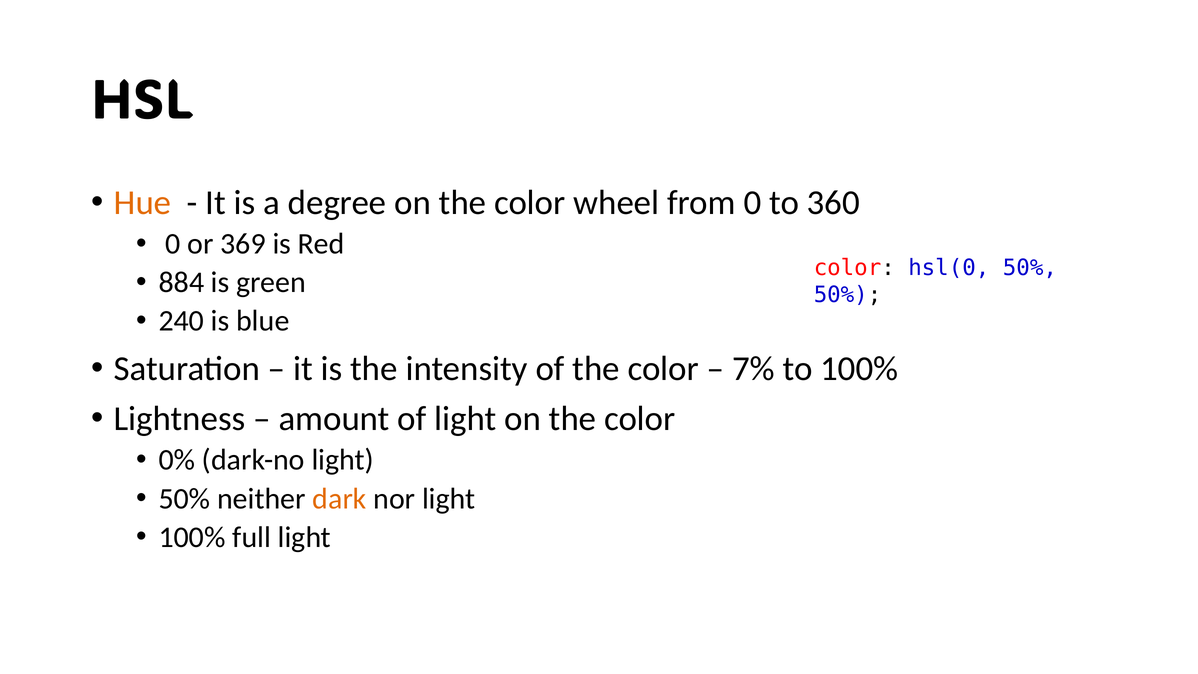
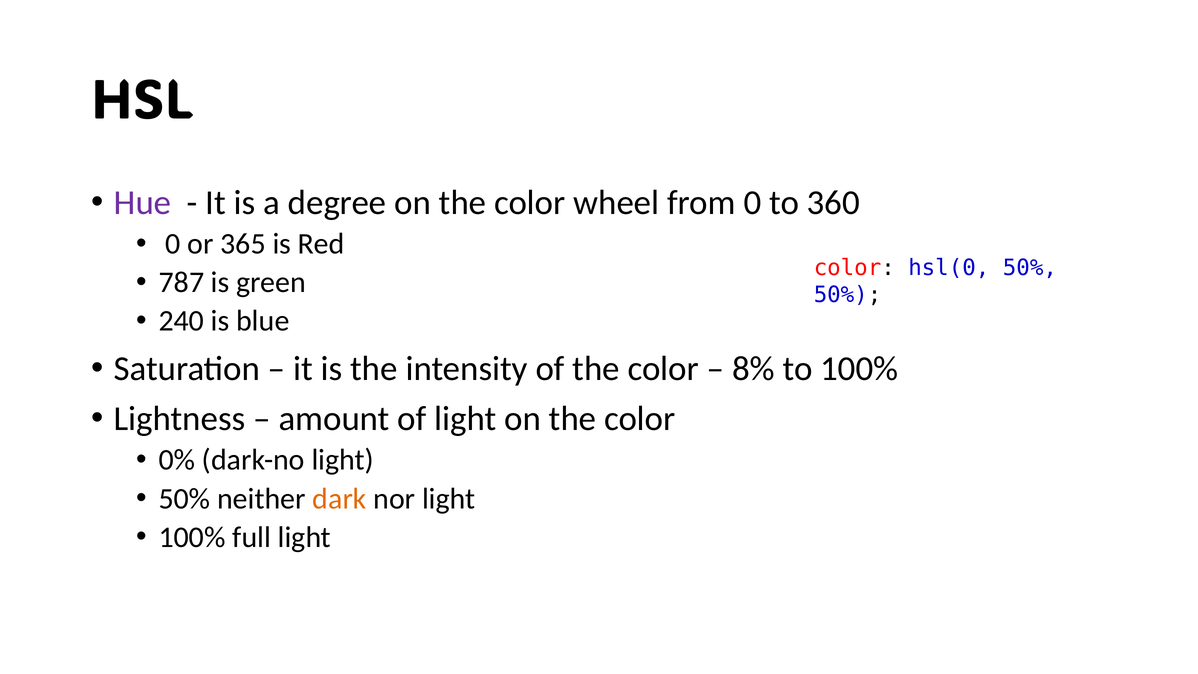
Hue colour: orange -> purple (142, 203)
369: 369 -> 365 (243, 244)
884: 884 -> 787 (181, 282)
7%: 7% -> 8% (753, 368)
